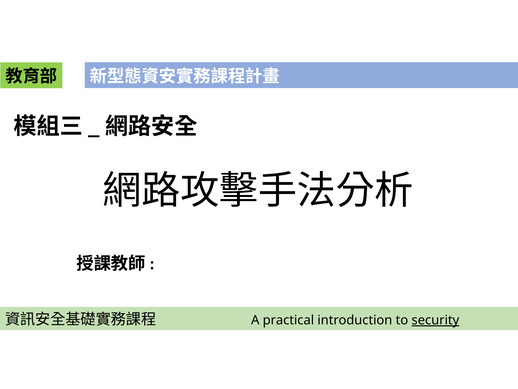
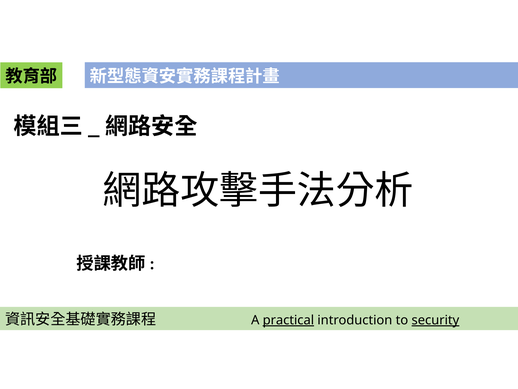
practical underline: none -> present (288, 320)
